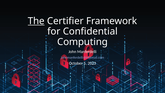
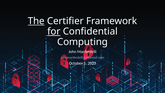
for underline: none -> present (54, 31)
